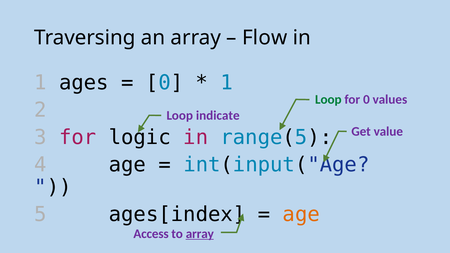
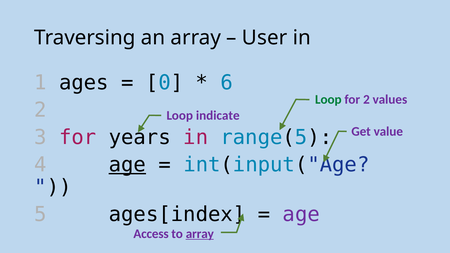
Flow: Flow -> User (265, 38)
1: 1 -> 6 (227, 83)
for 0: 0 -> 2 (366, 100)
logic: logic -> years (140, 138)
age underline: none -> present (127, 165)
age colour: orange -> purple (301, 214)
